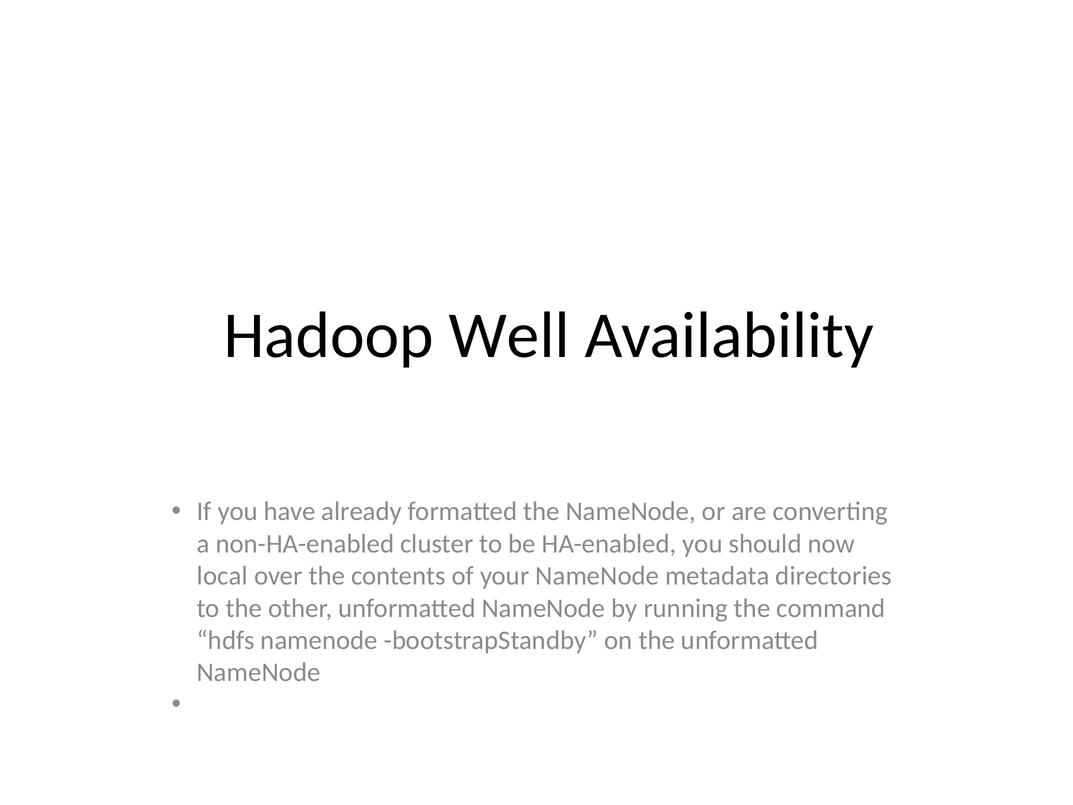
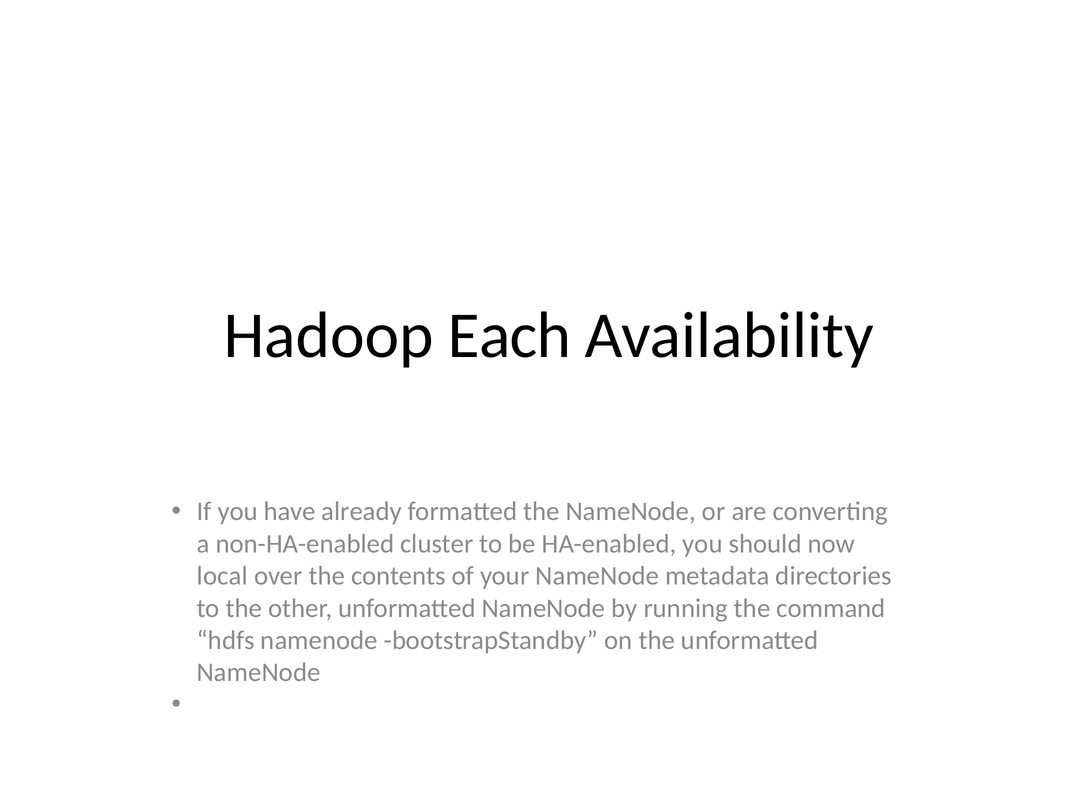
Well: Well -> Each (509, 336)
